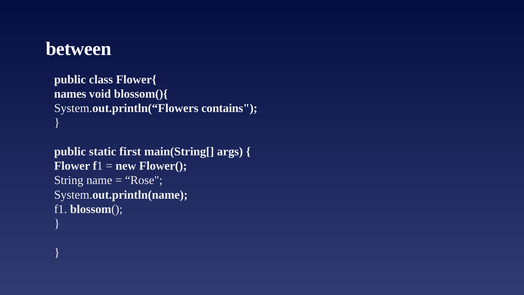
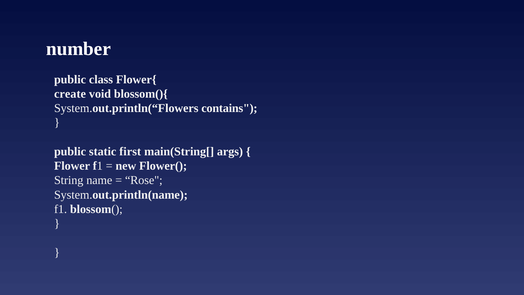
between: between -> number (78, 49)
names: names -> create (70, 94)
